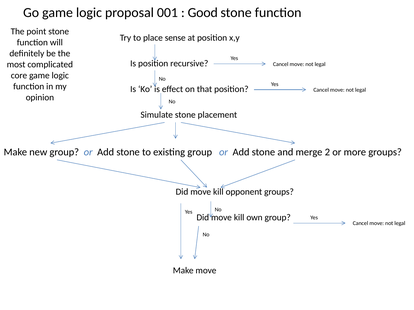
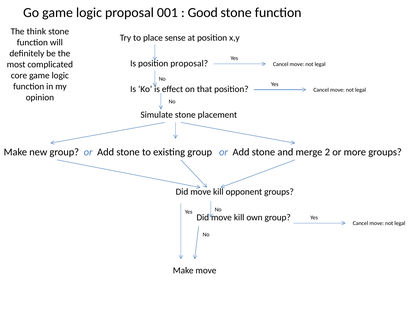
point: point -> think (36, 31)
position recursive: recursive -> proposal (189, 64)
